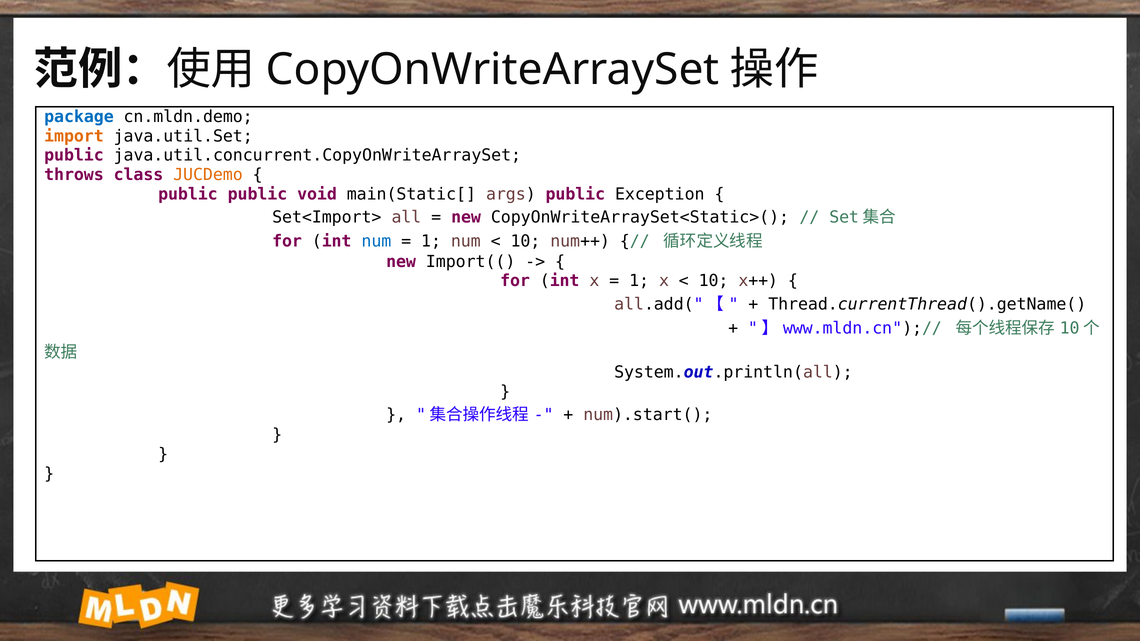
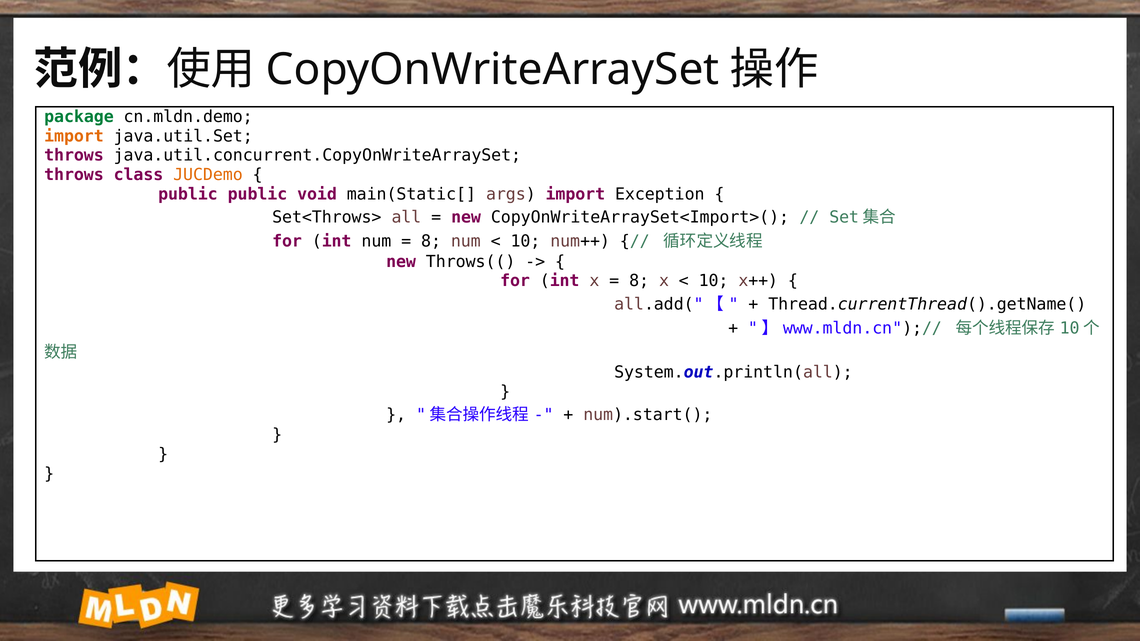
package colour: blue -> green (79, 117)
public: public -> throws (74, 156)
args public: public -> import (575, 194)
Set<Import>: Set<Import> -> Set<Throws> (327, 218)
CopyOnWriteArraySet<Static>(: CopyOnWriteArraySet<Static>( -> CopyOnWriteArraySet<Import>( (640, 218)
num colour: blue -> black (376, 242)
1: 1 -> 8 (431, 242)
Import((: Import(( -> Throws(( (471, 262)
1: 1 -> 8 (639, 281)
